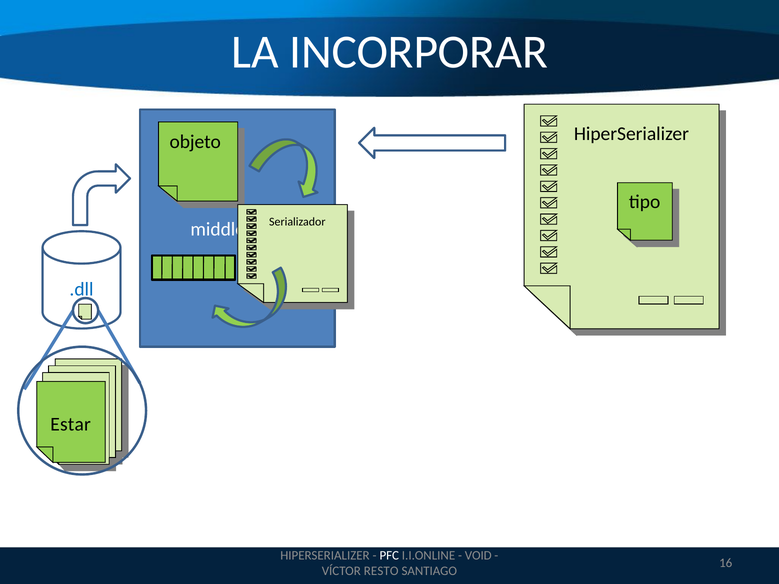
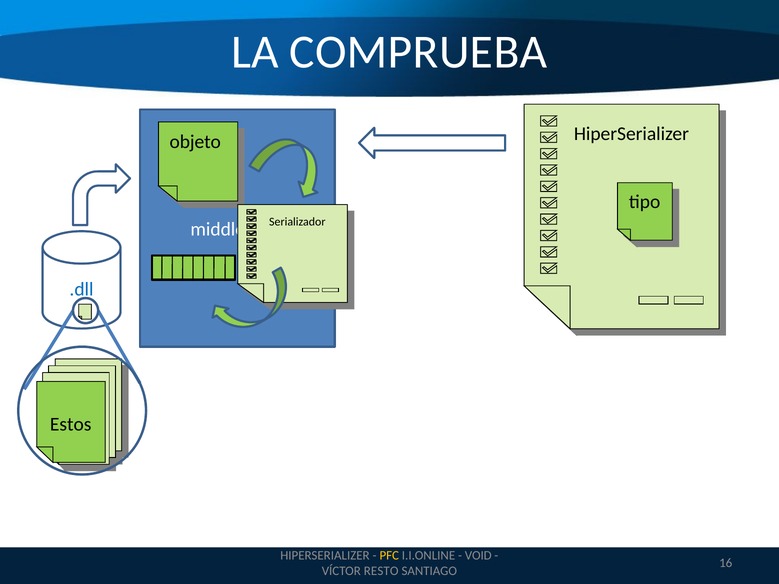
INCORPORAR: INCORPORAR -> COMPRUEBA (418, 52)
Estar: Estar -> Estos (71, 425)
PFC colour: white -> yellow (389, 556)
